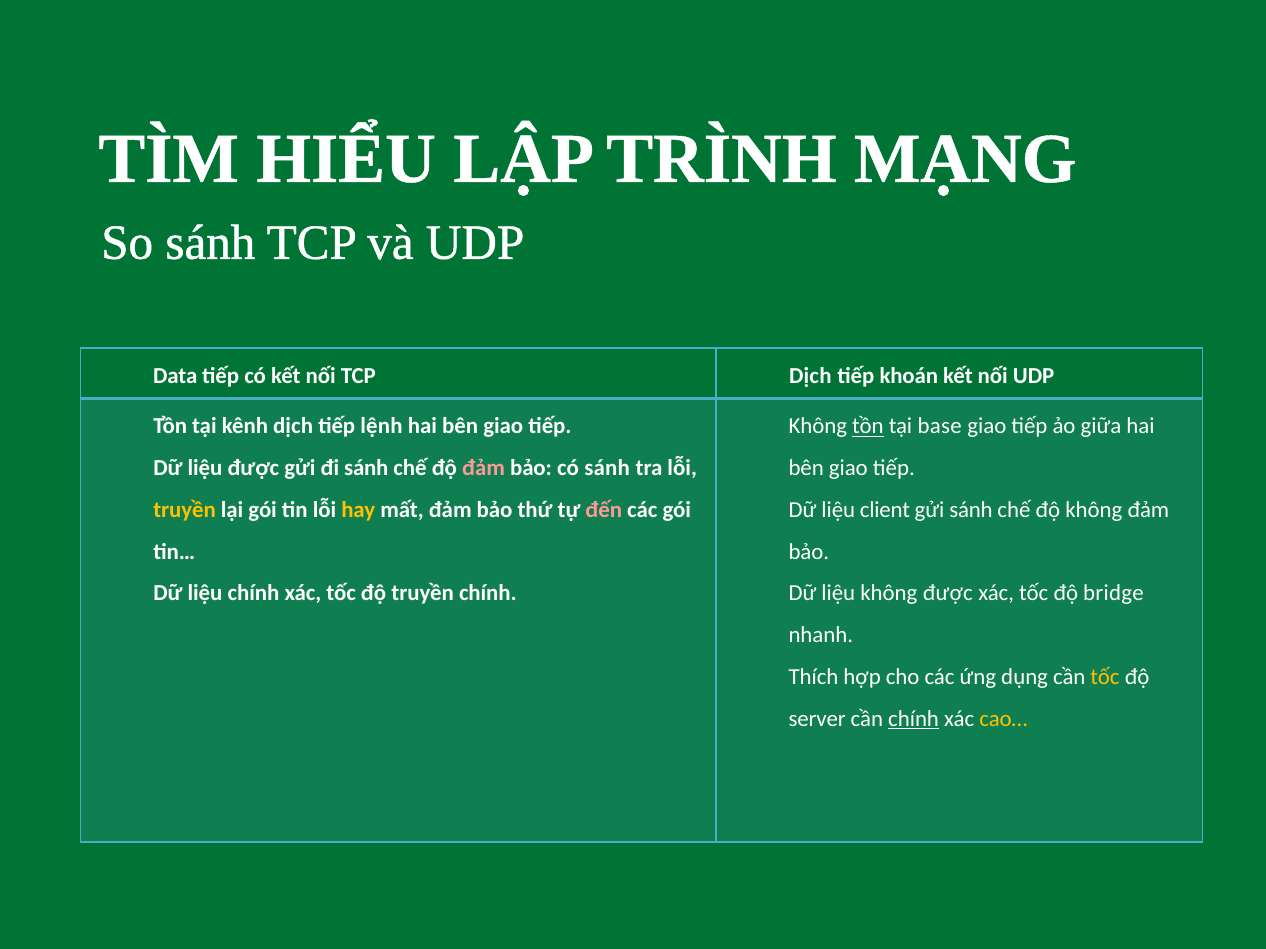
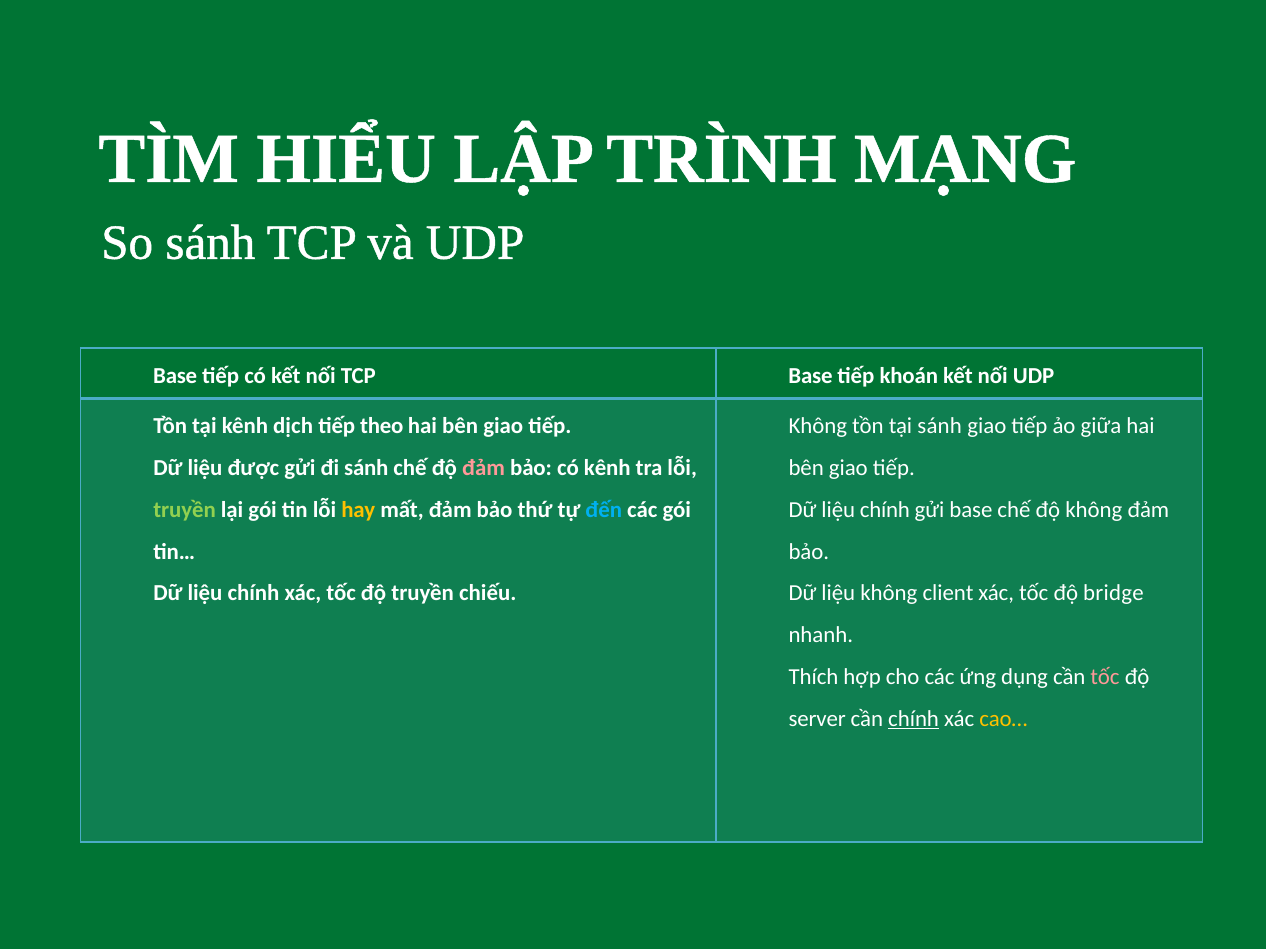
Data: Data -> Base (175, 376)
TCP Dịch: Dịch -> Base (811, 376)
lệnh: lệnh -> theo (382, 427)
tồn underline: present -> none (868, 427)
tại base: base -> sánh (940, 427)
có sánh: sánh -> kênh (607, 468)
truyền colour: yellow -> light green (185, 510)
đến colour: pink -> light blue (604, 510)
client: client -> chính (885, 510)
gửi sánh: sánh -> base (971, 510)
truyền chính: chính -> chiếu (488, 594)
không được: được -> client (948, 594)
tốc colour: yellow -> pink (1105, 677)
